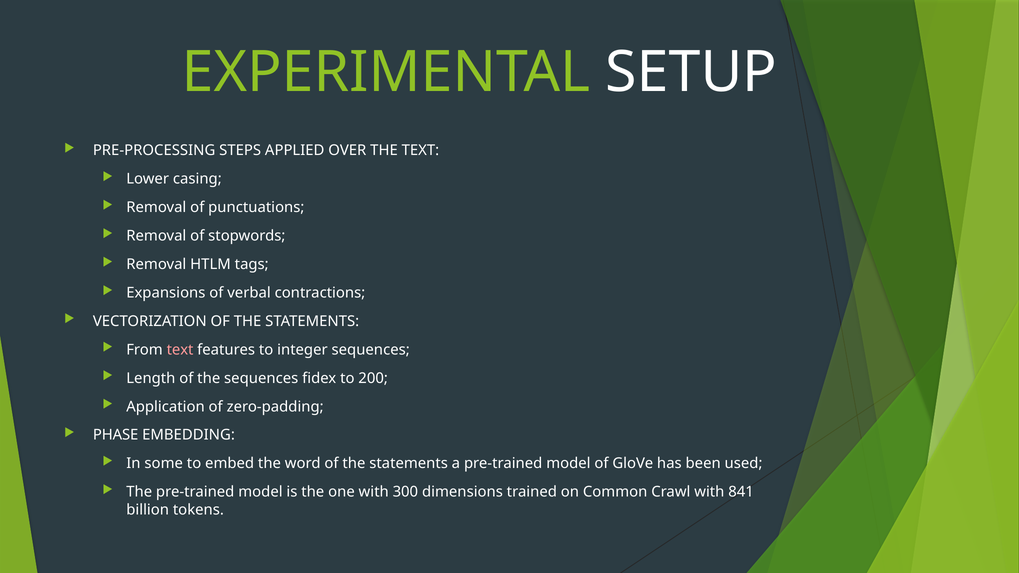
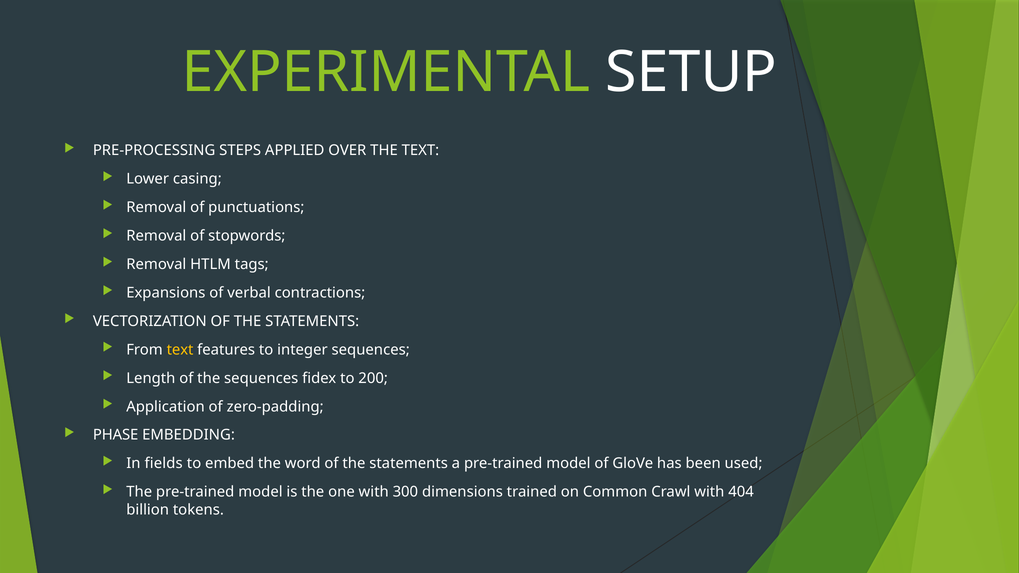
text colour: pink -> yellow (180, 350)
some: some -> fields (164, 464)
841: 841 -> 404 (741, 492)
